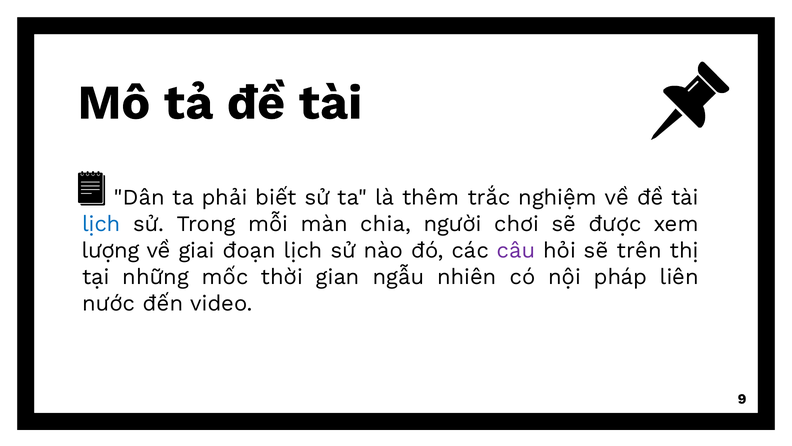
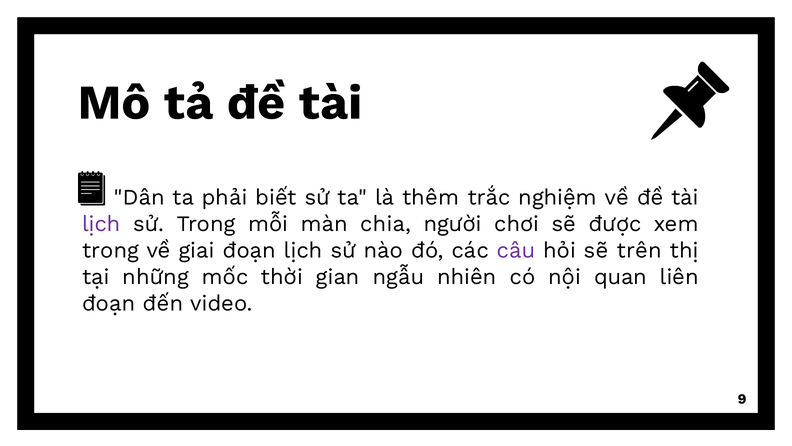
lịch colour: blue -> purple (101, 224)
lượng: lượng -> trong (110, 250)
pháp: pháp -> quan (620, 277)
nước: nước -> đoạn (109, 303)
